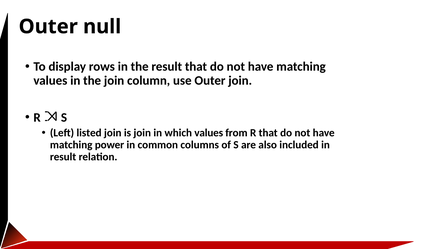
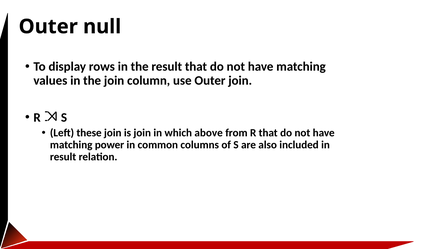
listed: listed -> these (89, 133)
which values: values -> above (209, 133)
